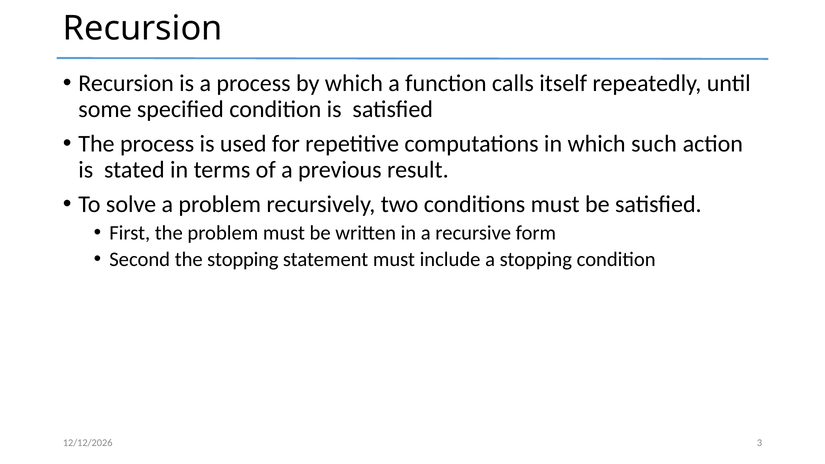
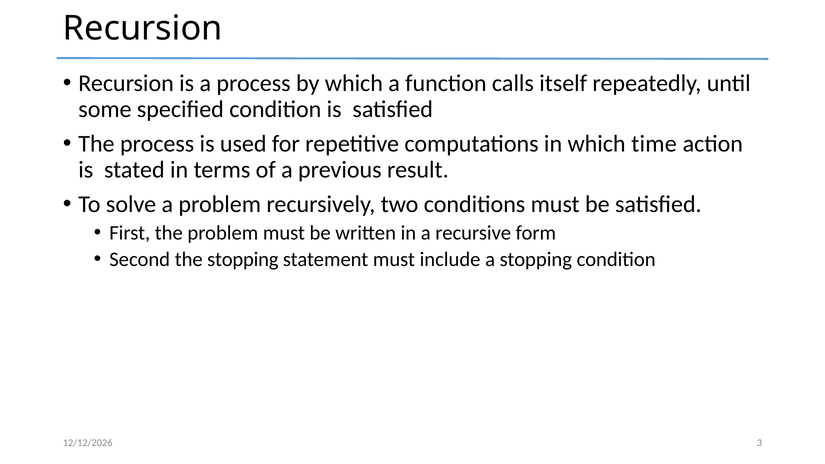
such: such -> time (654, 144)
